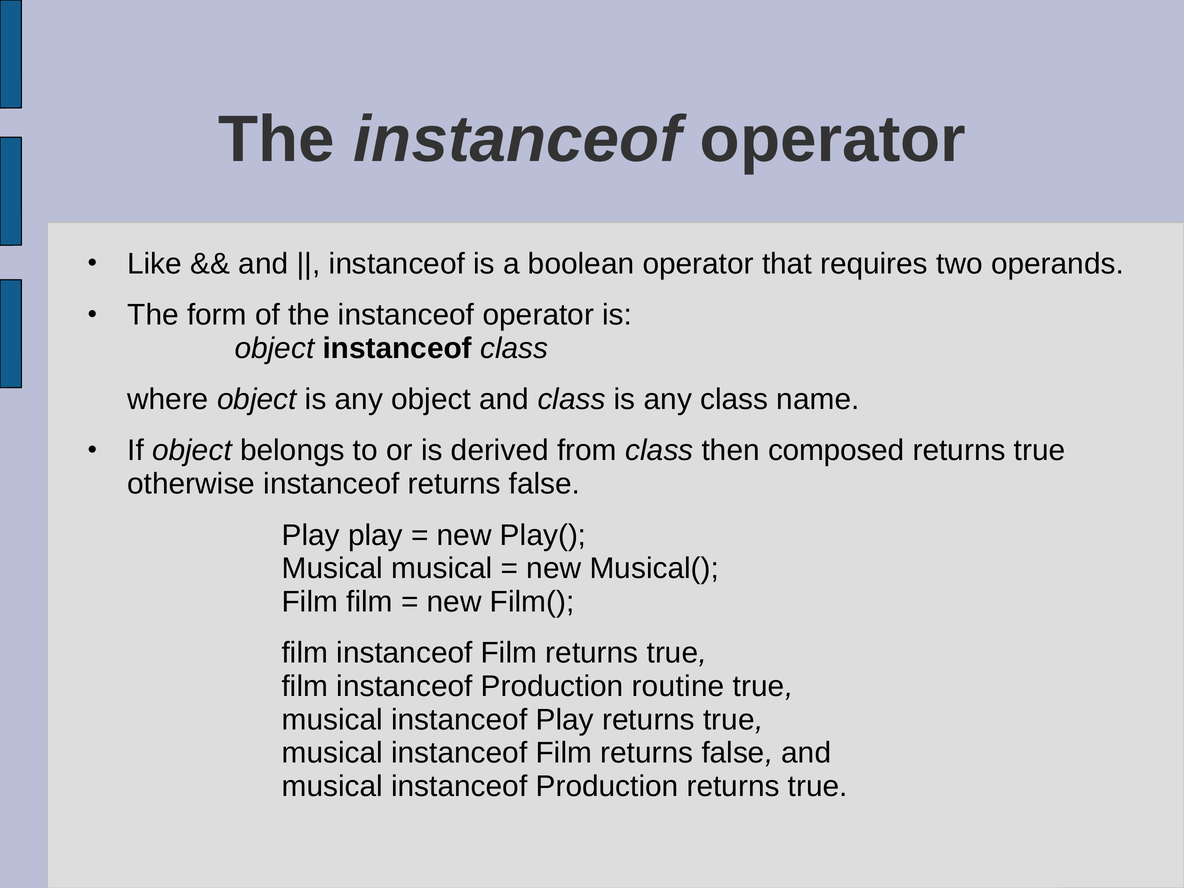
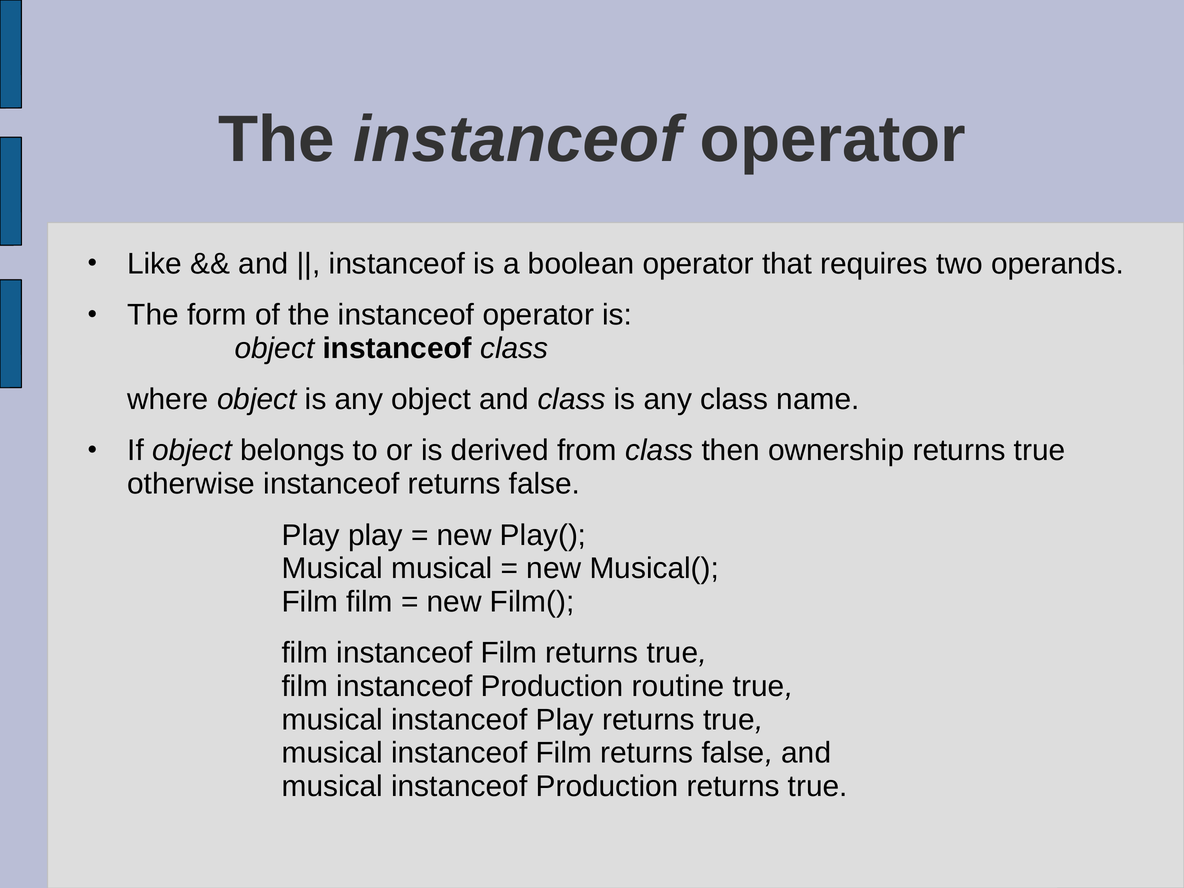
composed: composed -> ownership (836, 451)
